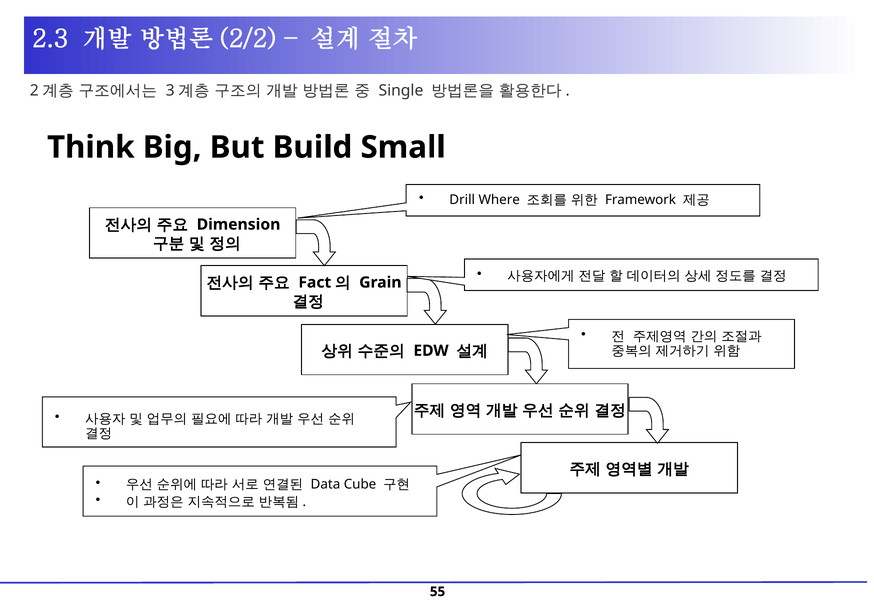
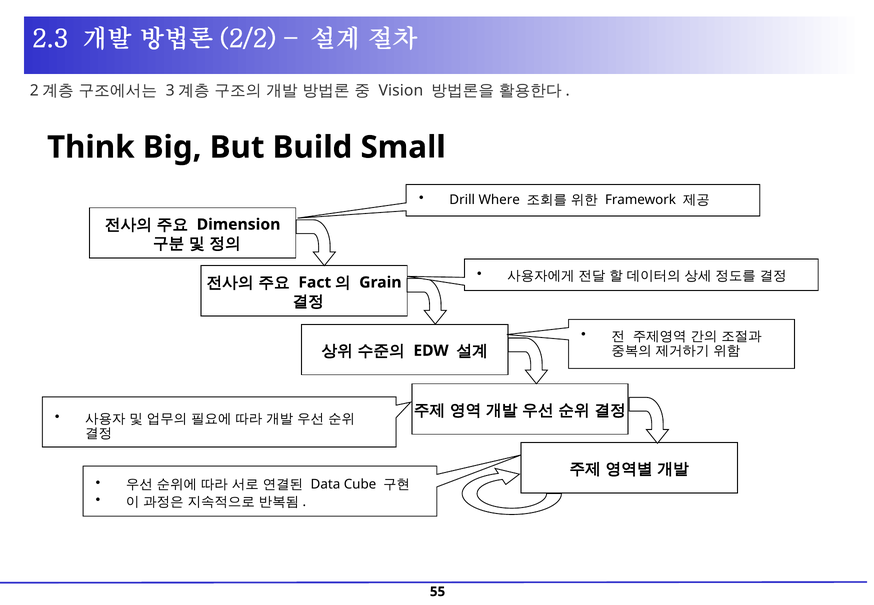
Single: Single -> Vision (401, 91)
